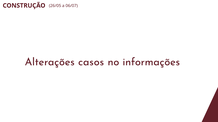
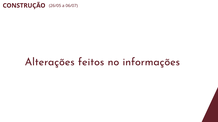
casos: casos -> feitos (91, 62)
